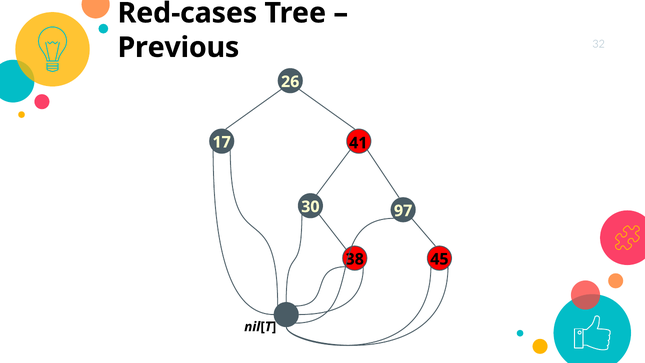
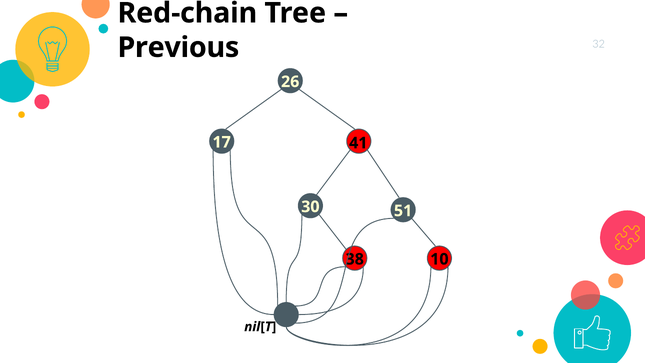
Red-cases: Red-cases -> Red-chain (187, 13)
97: 97 -> 51 (403, 211)
45: 45 -> 10 (439, 259)
